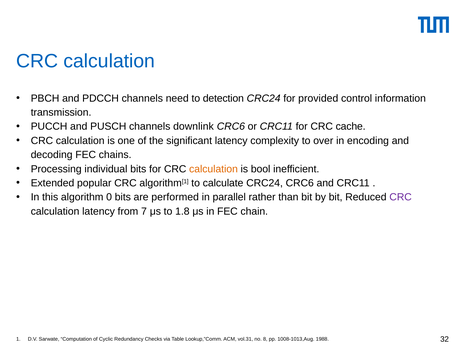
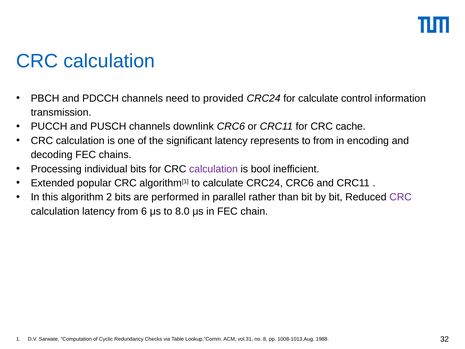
detection: detection -> provided (223, 98)
for provided: provided -> calculate (318, 98)
complexity: complexity -> represents (275, 141)
to over: over -> from (323, 141)
calculation colour: orange -> purple (214, 169)
0: 0 -> 2 (109, 197)
7: 7 -> 6 (144, 211)
1.8: 1.8 -> 8.0 (182, 211)
